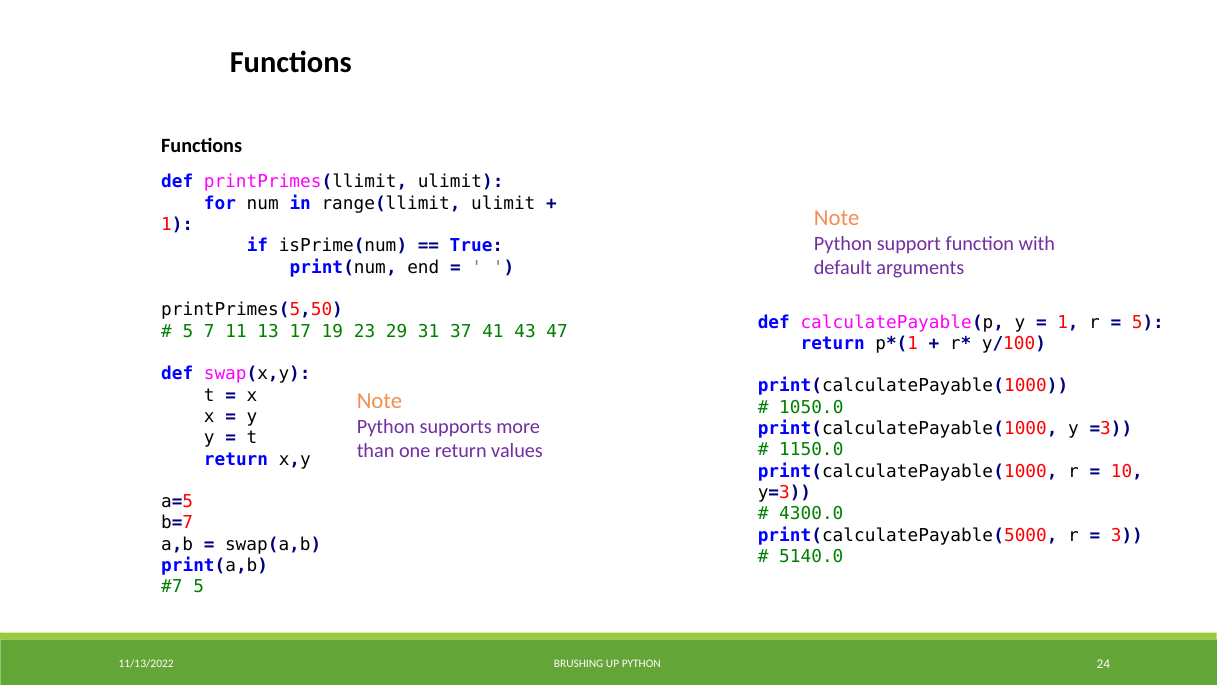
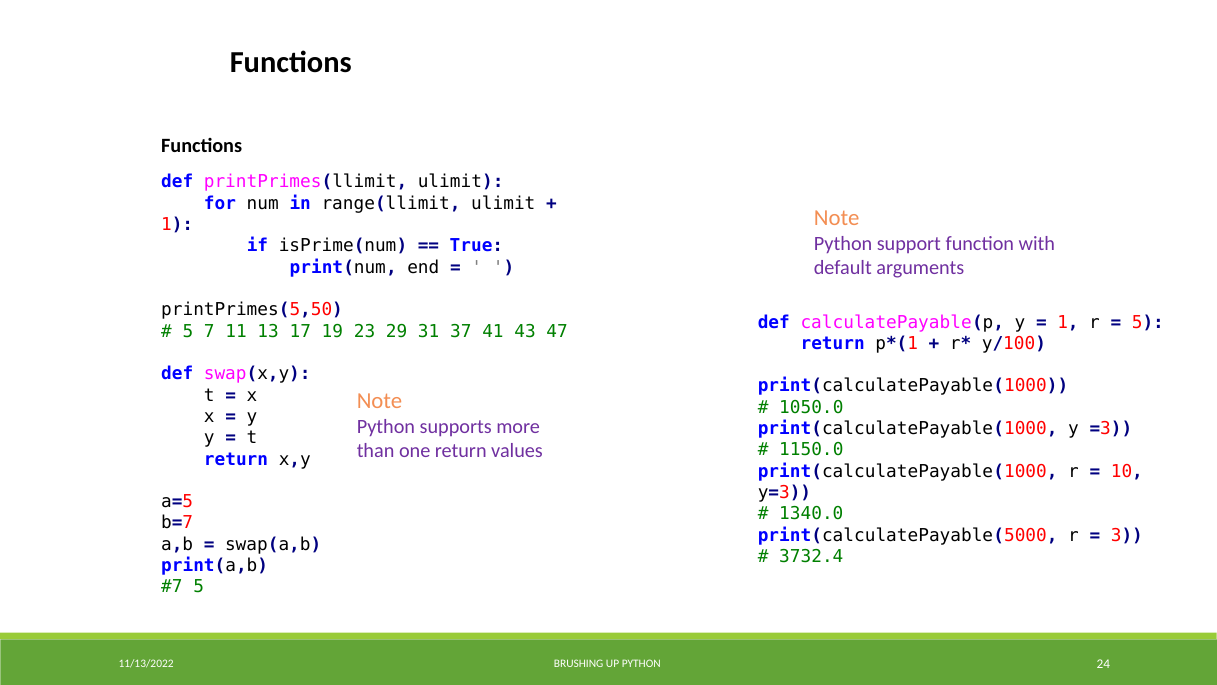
4300.0: 4300.0 -> 1340.0 (811, 514)
5140.0: 5140.0 -> 3732.4 (811, 556)
